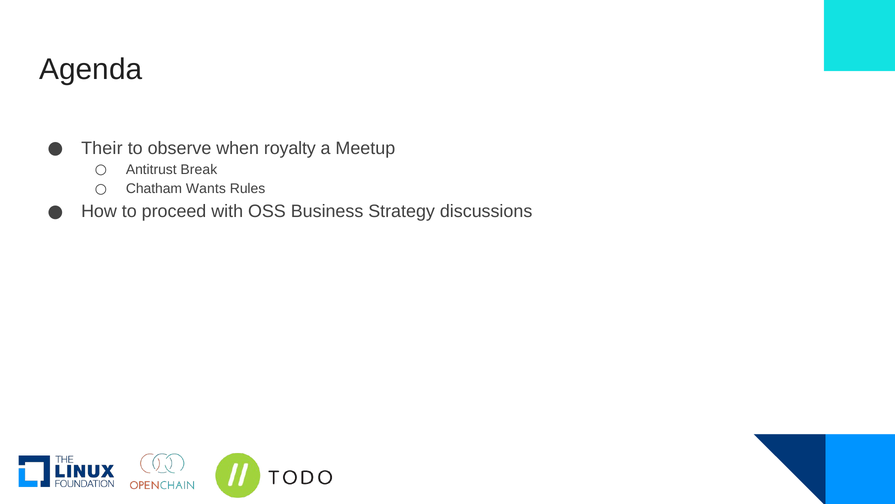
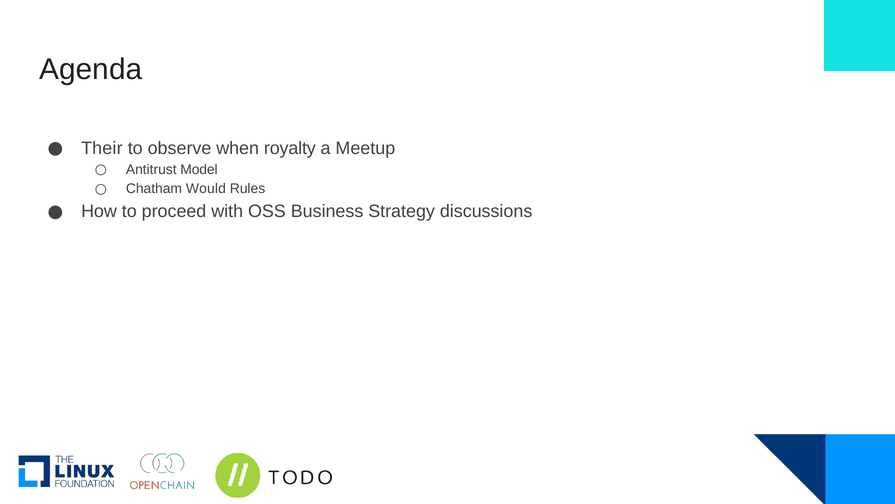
Break: Break -> Model (199, 169)
Wants: Wants -> Would (206, 189)
